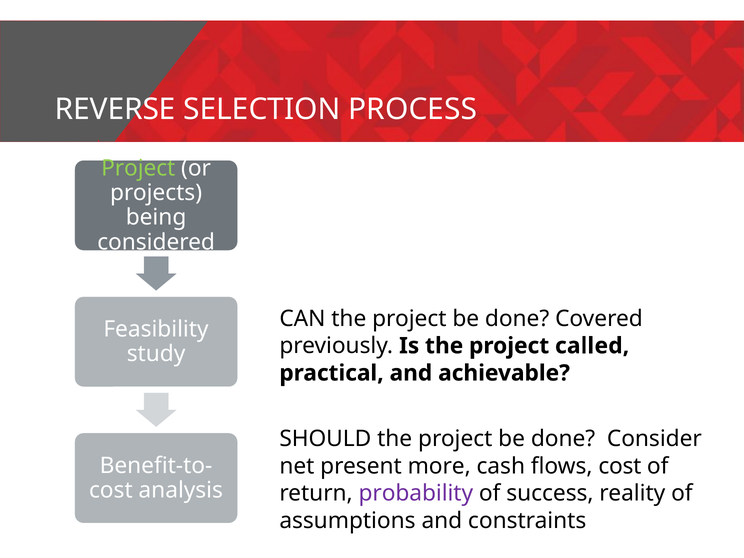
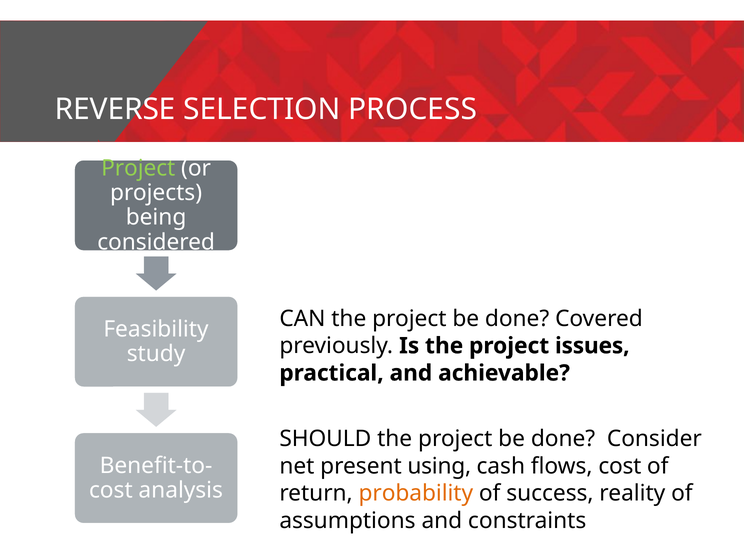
called: called -> issues (592, 346)
more: more -> using (439, 466)
probability colour: purple -> orange (416, 493)
